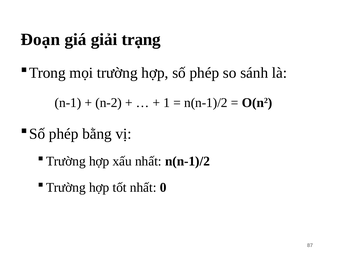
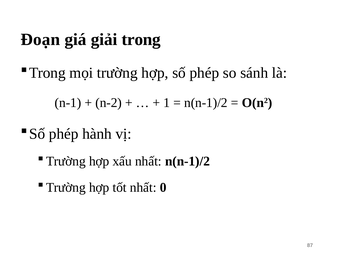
giải trạng: trạng -> trong (141, 39)
bằng: bằng -> hành (97, 134)
